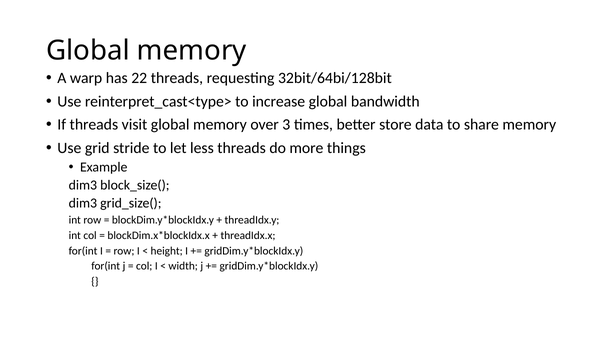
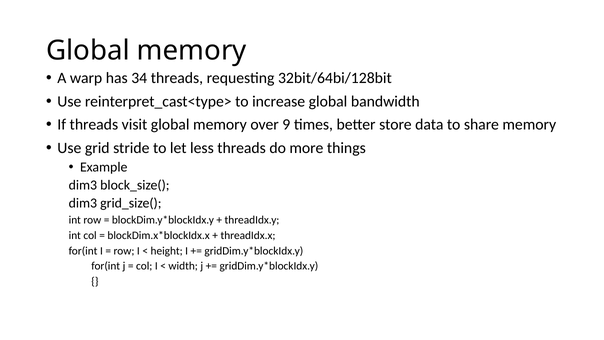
22: 22 -> 34 (139, 78)
3: 3 -> 9 (286, 125)
